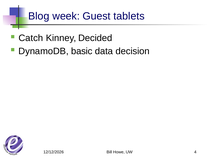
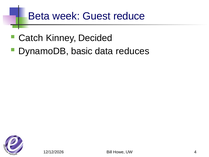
Blog: Blog -> Beta (39, 16)
tablets: tablets -> reduce (129, 16)
decision: decision -> reduces (133, 51)
